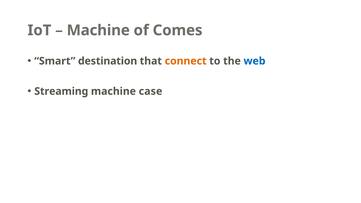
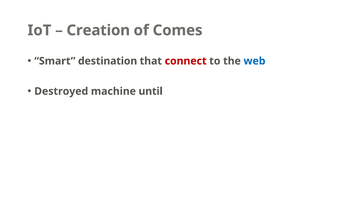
Machine: Machine -> Creation (98, 30)
connect colour: orange -> red (186, 61)
Streaming: Streaming -> Destroyed (61, 91)
case: case -> until (151, 91)
